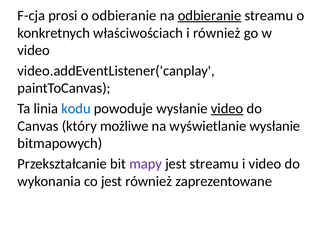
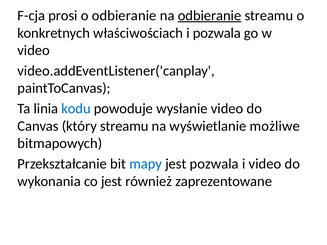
i również: również -> pozwala (217, 33)
video underline: present -> none (227, 109)
który możliwe: możliwe -> streamu (124, 126)
wyświetlanie wysłanie: wysłanie -> możliwe (275, 126)
mapy colour: purple -> blue (146, 164)
jest streamu: streamu -> pozwala (214, 164)
